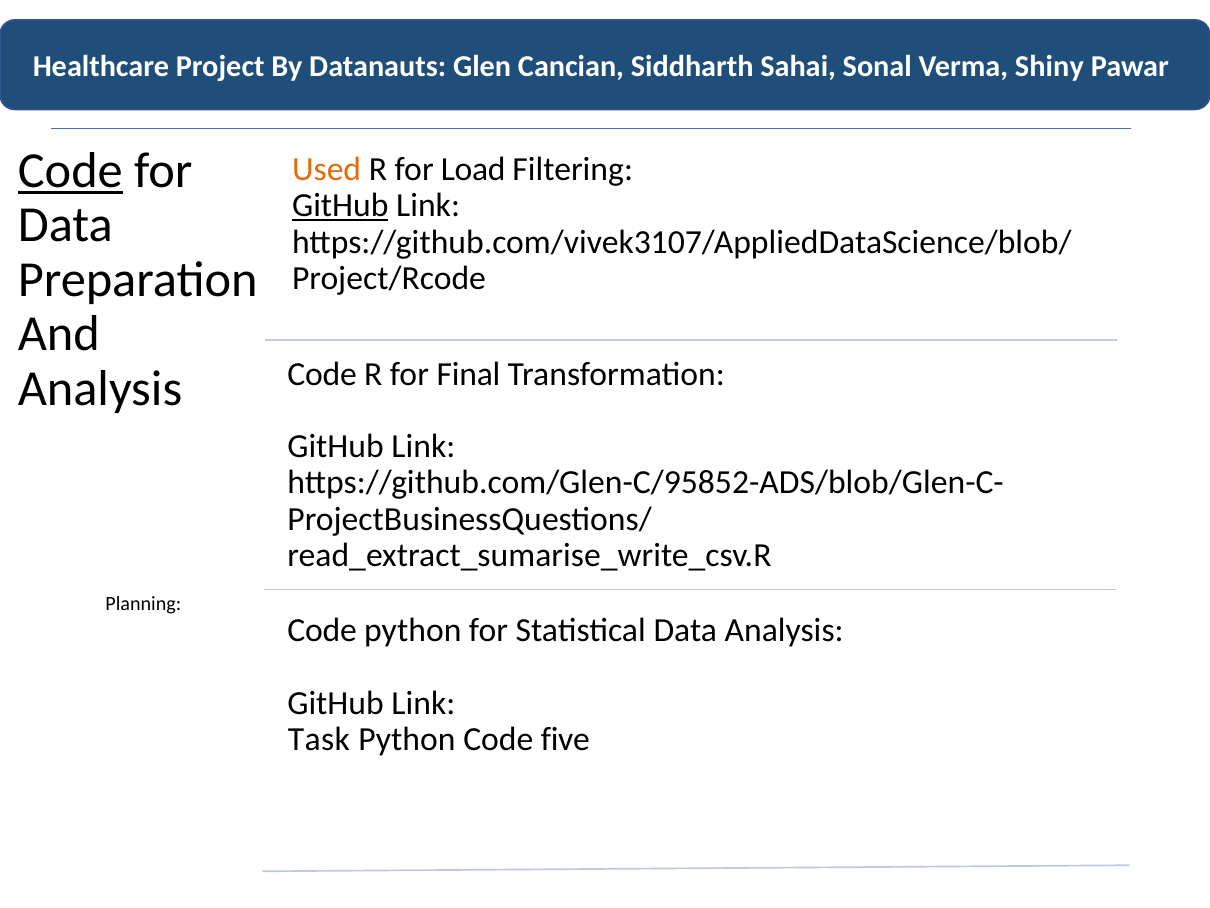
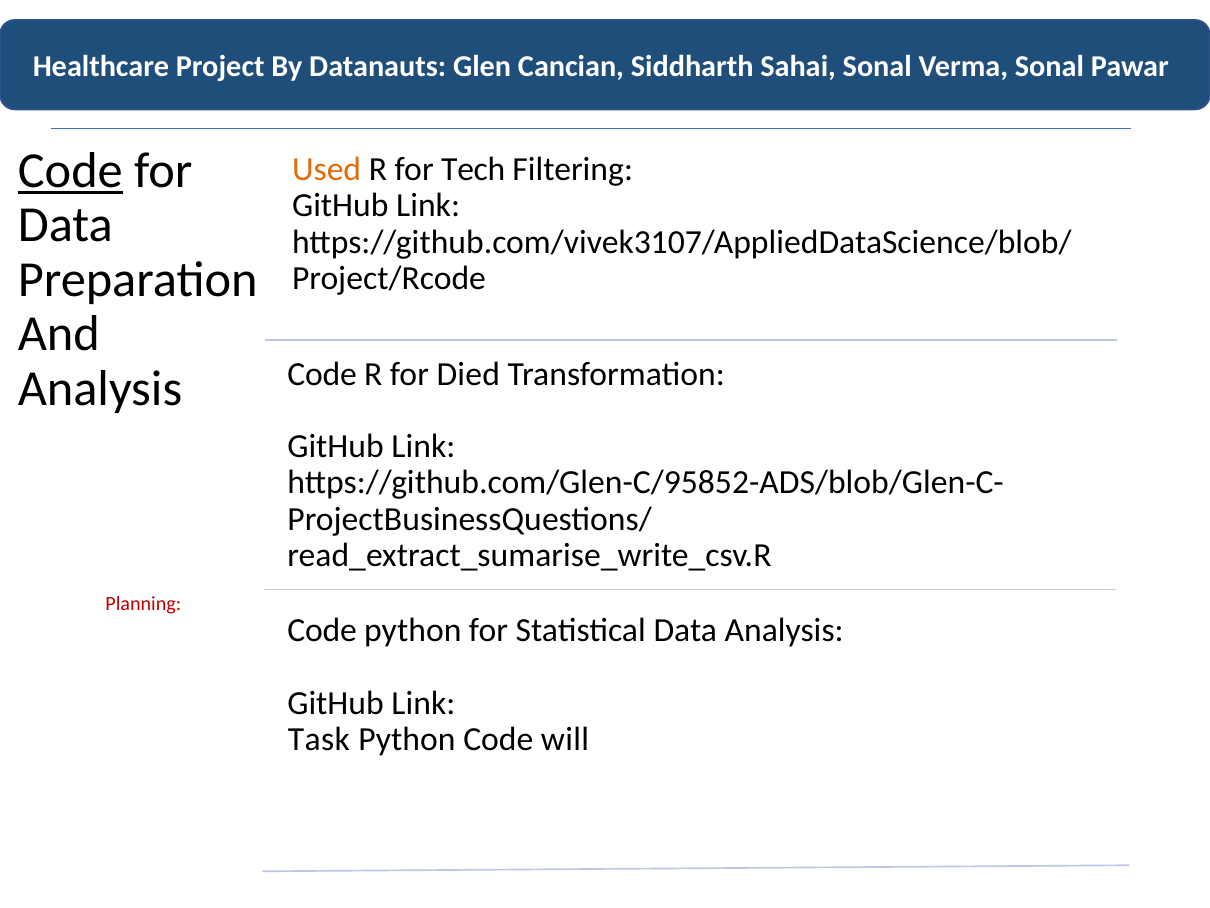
Verma Shiny: Shiny -> Sonal (1049, 67)
Load: Load -> Tech (473, 169)
GitHub underline: present -> none (340, 206)
Final: Final -> Died (468, 374)
Planning colour: black -> red (143, 603)
five: five -> will (565, 739)
